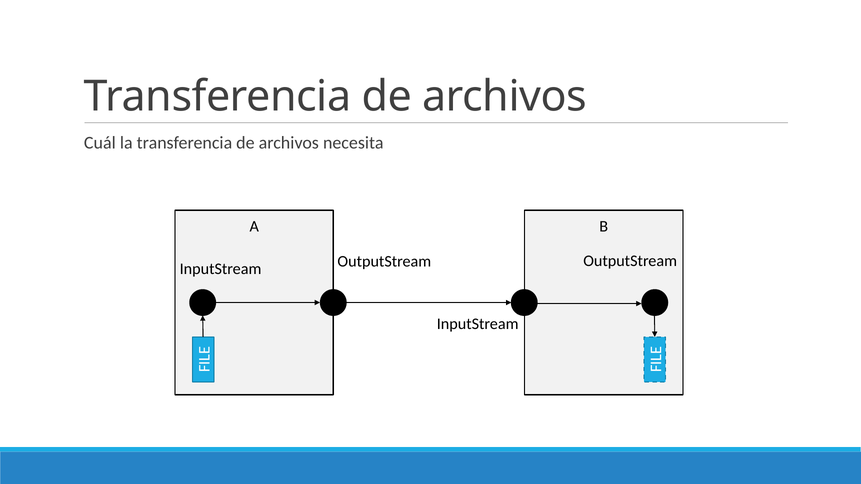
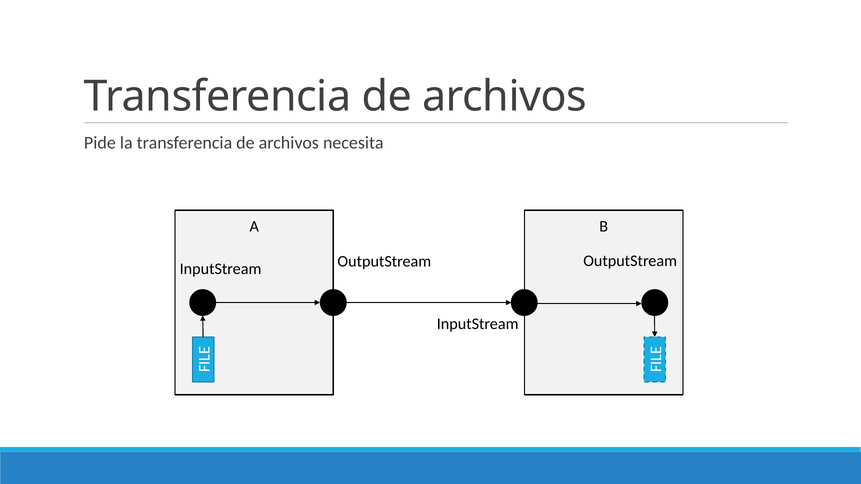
Cuál: Cuál -> Pide (100, 143)
